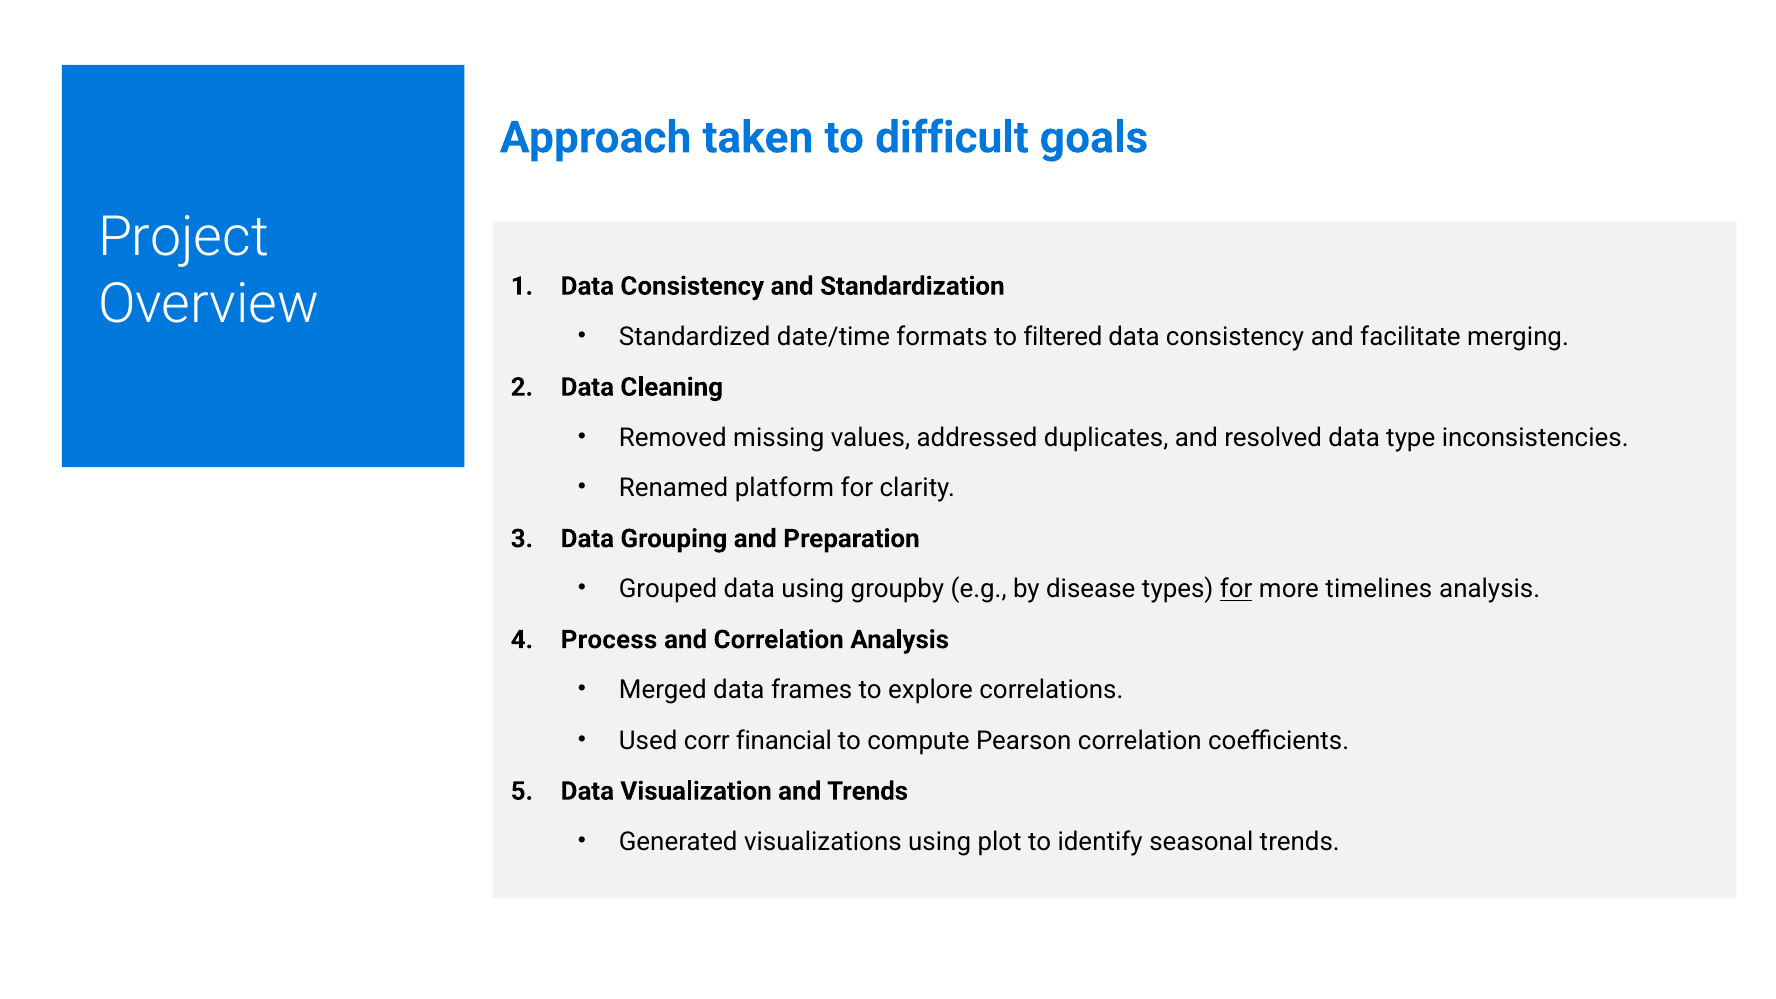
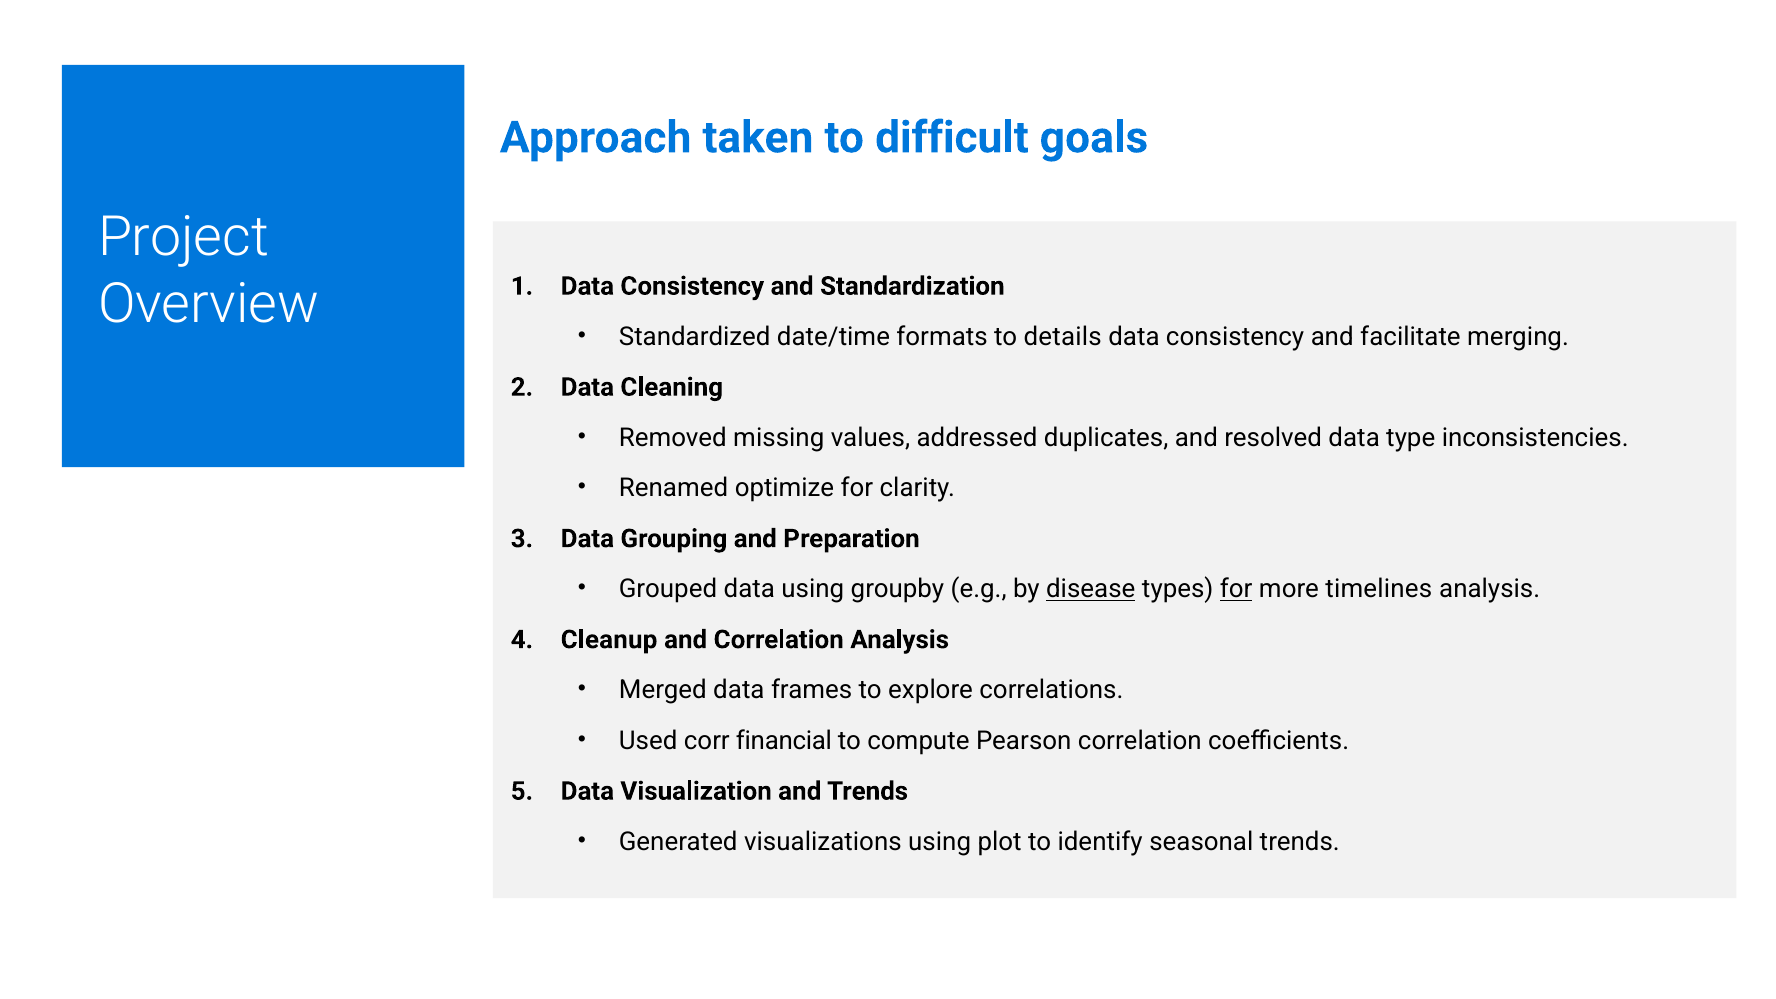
filtered: filtered -> details (1063, 337)
platform: platform -> optimize (785, 488)
disease underline: none -> present (1091, 589)
Process: Process -> Cleanup (609, 640)
